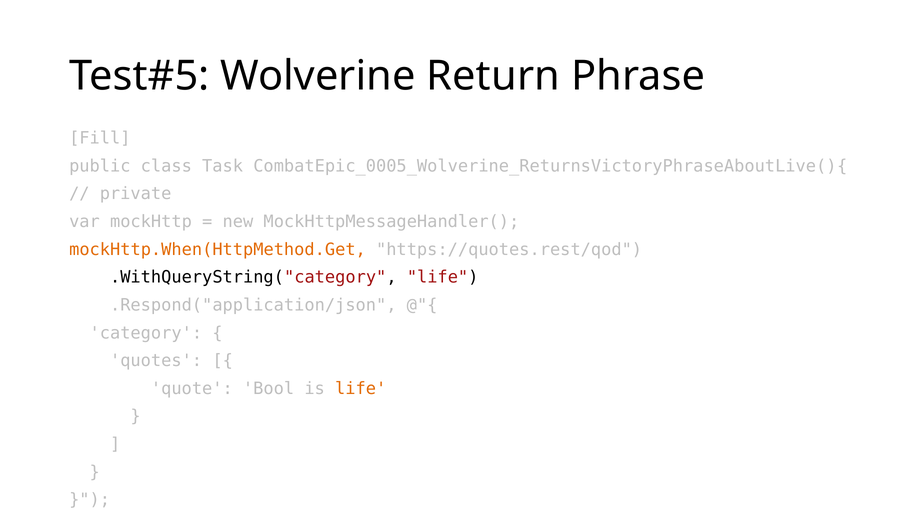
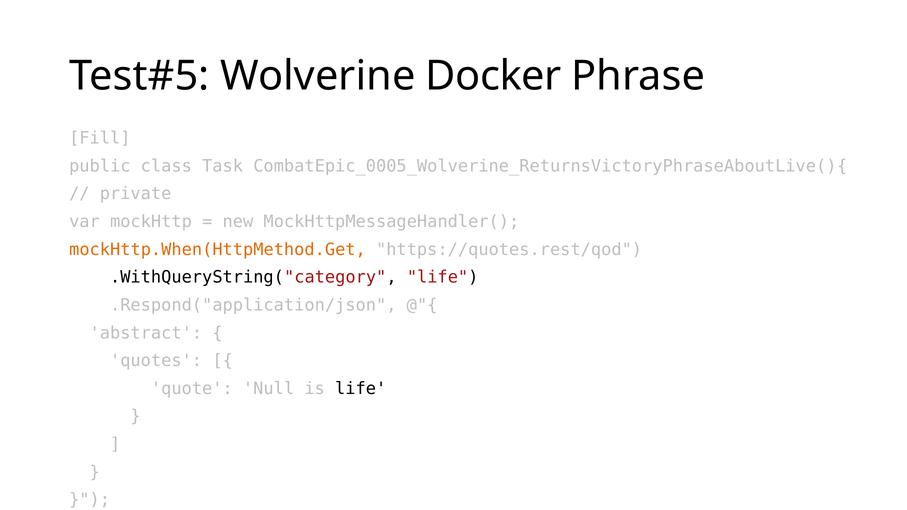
Return: Return -> Docker (494, 76)
category: category -> abstract (146, 333)
Bool: Bool -> Null (269, 389)
life colour: orange -> black (361, 389)
